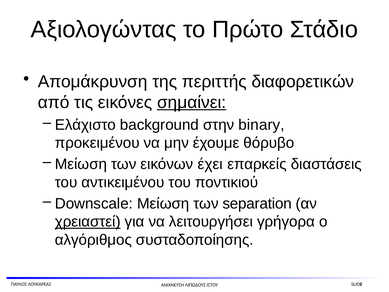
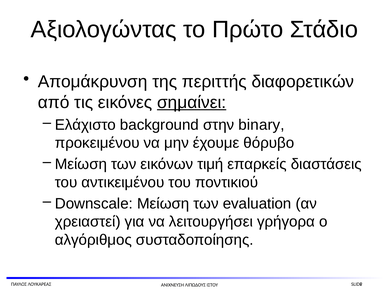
έχει: έχει -> τιμή (210, 164)
separation: separation -> evaluation (257, 203)
χρειαστεί underline: present -> none (88, 222)
